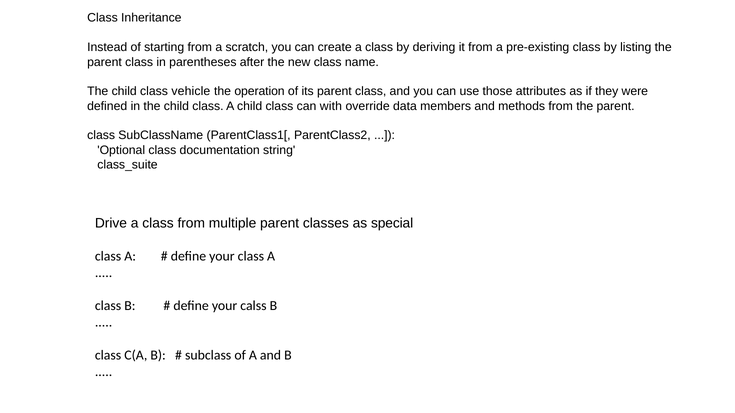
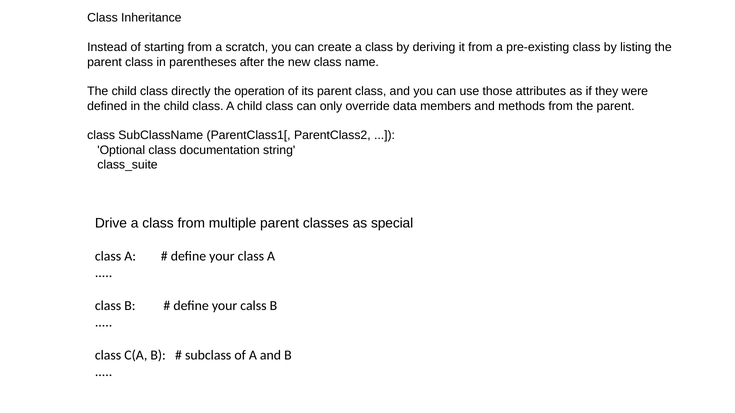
vehicle: vehicle -> directly (191, 91)
with: with -> only (331, 106)
